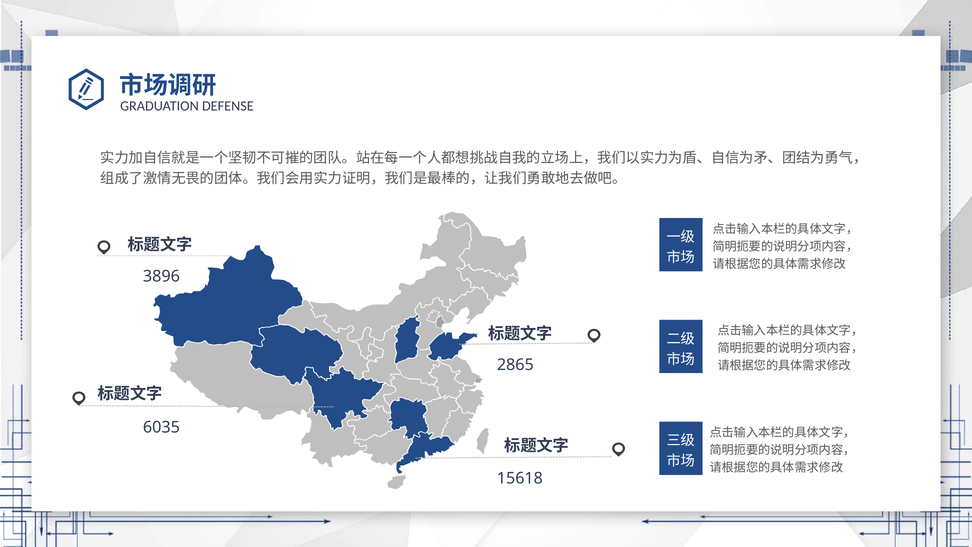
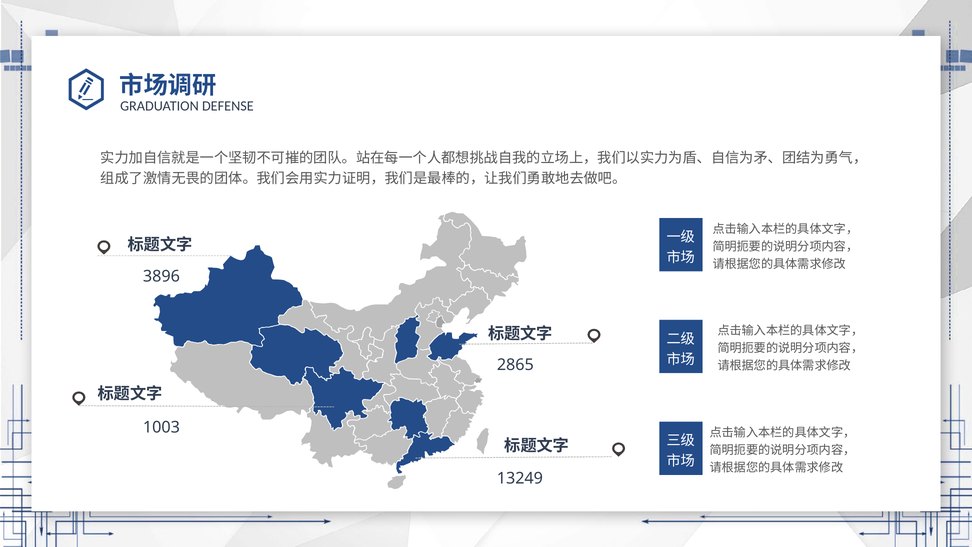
6035: 6035 -> 1003 (161, 427)
15618: 15618 -> 13249 (520, 478)
